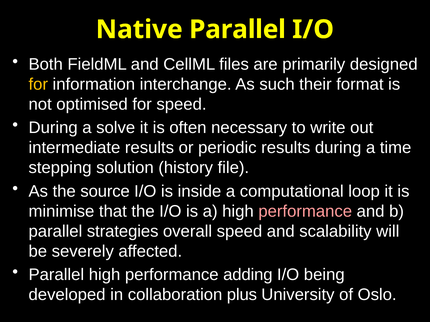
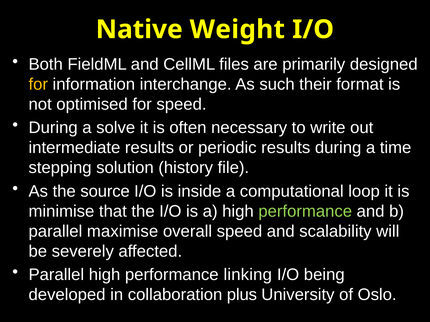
Native Parallel: Parallel -> Weight (237, 30)
performance colour: pink -> light green (305, 212)
strategies: strategies -> maximise (123, 232)
adding: adding -> linking (248, 275)
